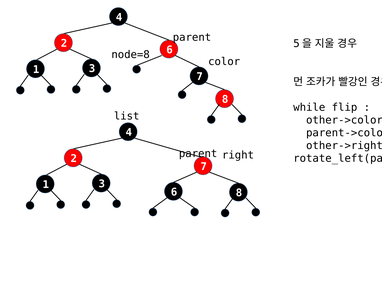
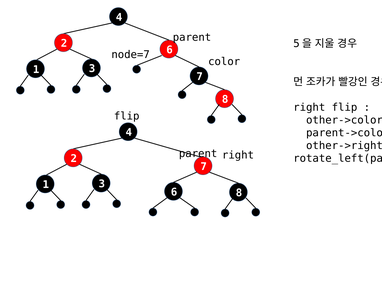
node=8: node=8 -> node=7 (131, 54)
while: while -> right (309, 107)
list: list -> flip (127, 116)
